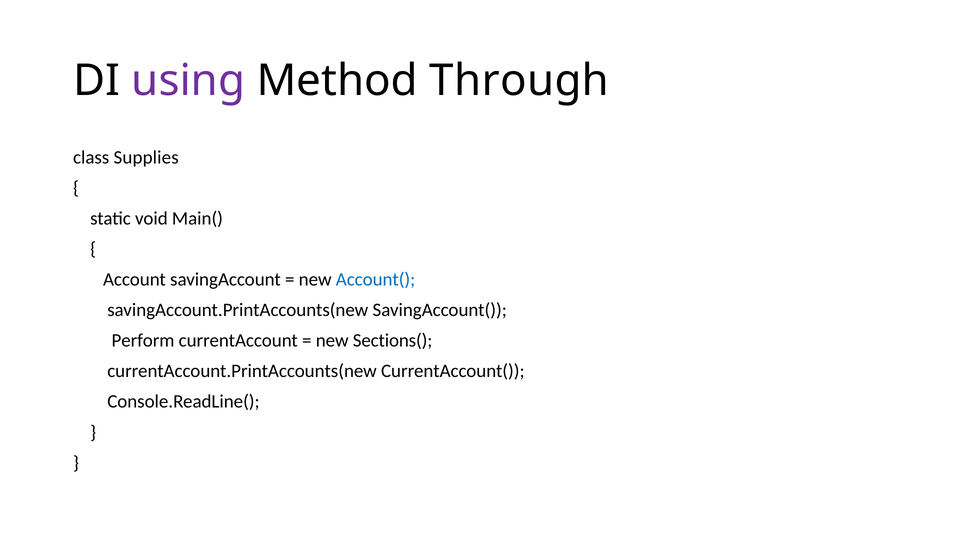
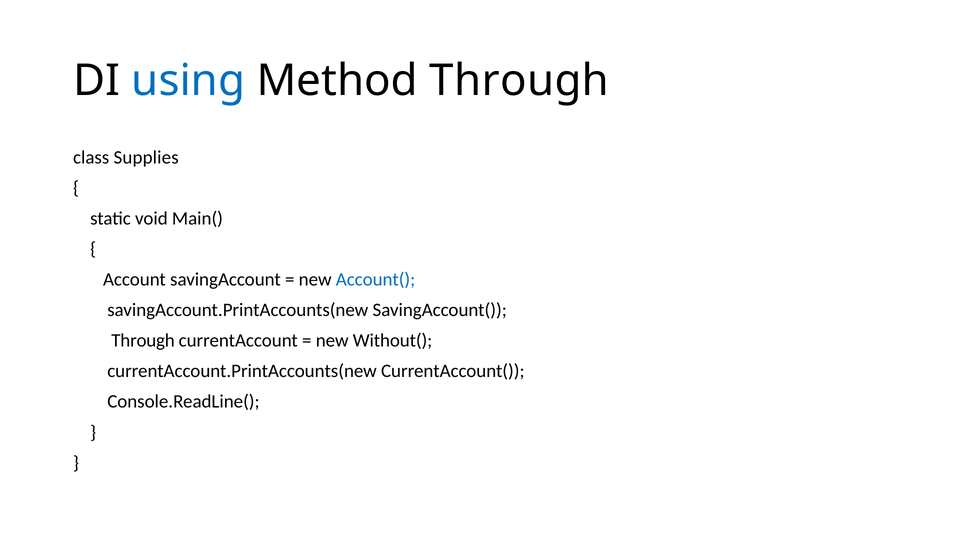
using colour: purple -> blue (188, 81)
Perform: Perform -> Through (143, 340)
Sections(: Sections( -> Without( (393, 340)
